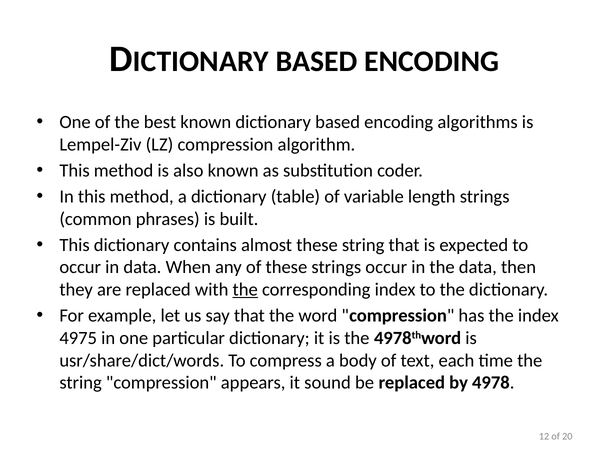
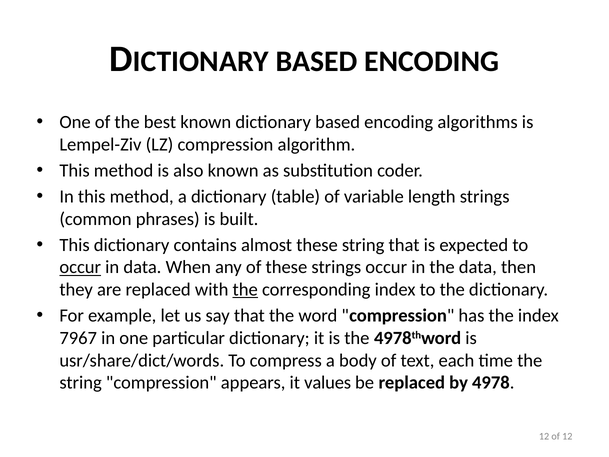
occur underline: none -> present (80, 267)
4975: 4975 -> 7967 (78, 338)
sound: sound -> values (328, 382)
of 20: 20 -> 12 (567, 436)
